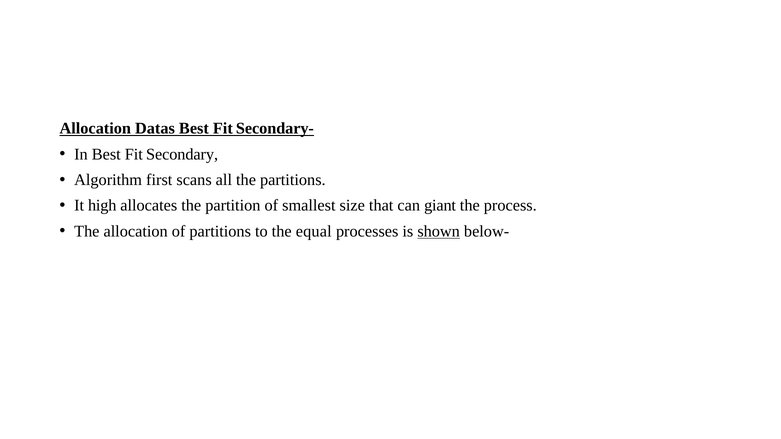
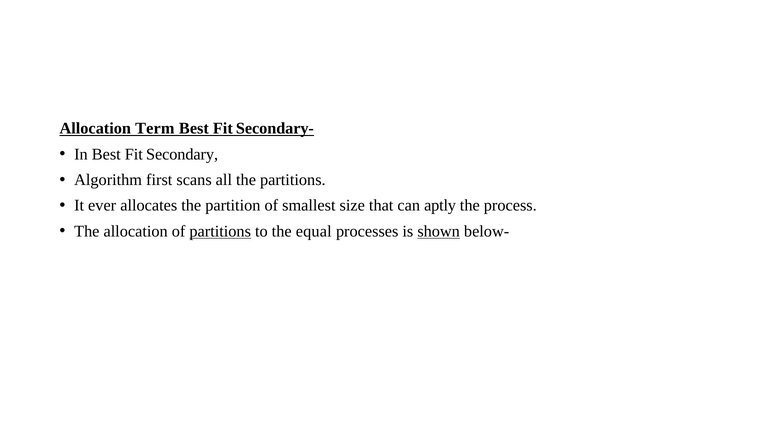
Datas: Datas -> Term (155, 129)
high: high -> ever (102, 206)
giant: giant -> aptly (440, 206)
partitions underline: none -> present (220, 231)
